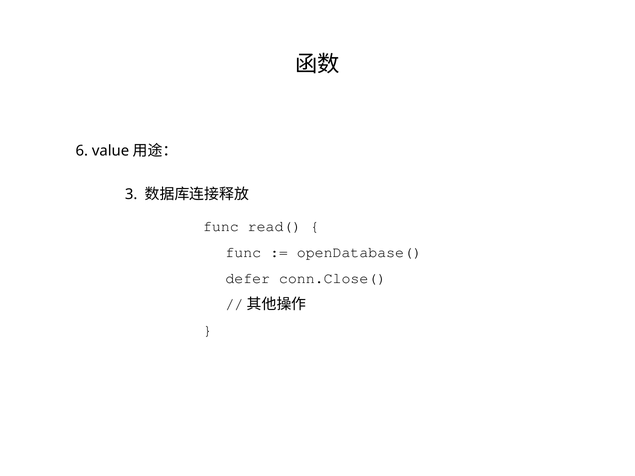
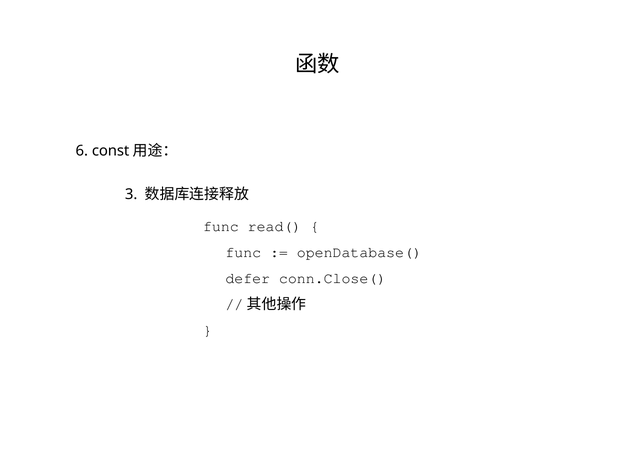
value: value -> const (111, 151)
